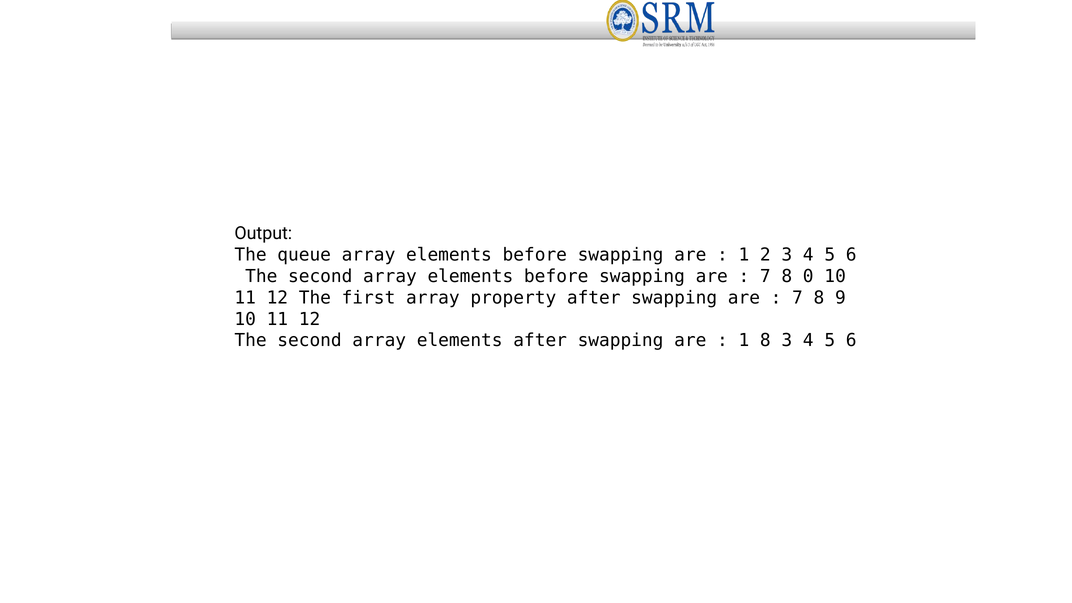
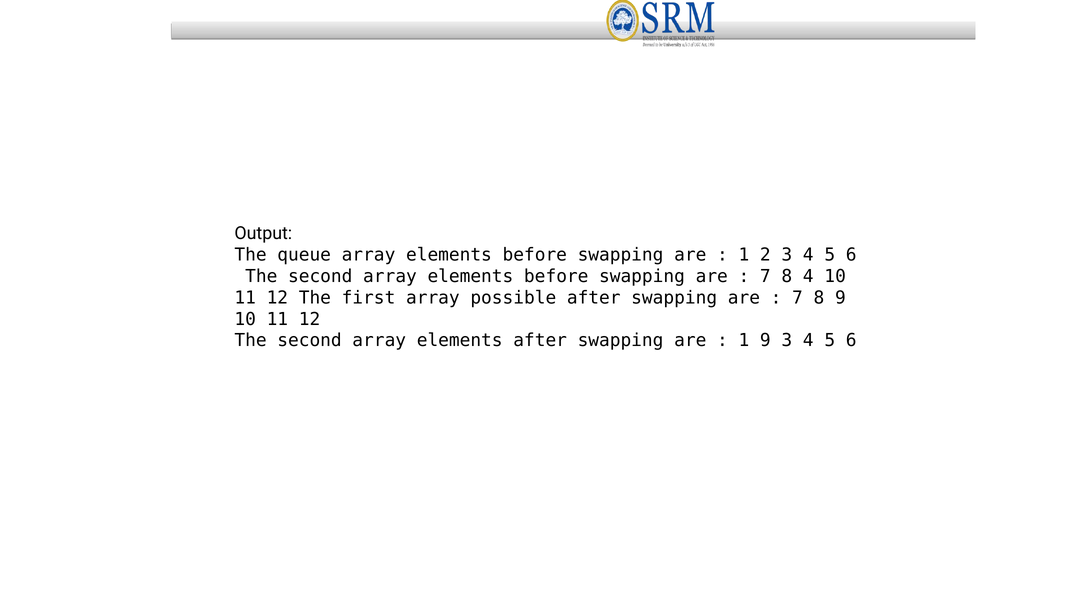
8 0: 0 -> 4 (808, 276)
property: property -> possible (513, 298)
1 8: 8 -> 9 (765, 341)
